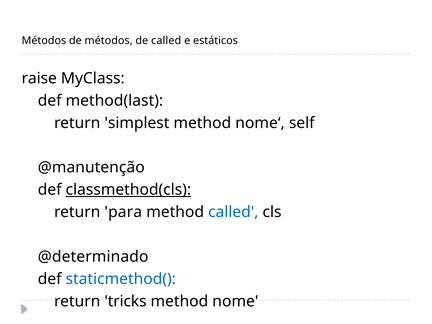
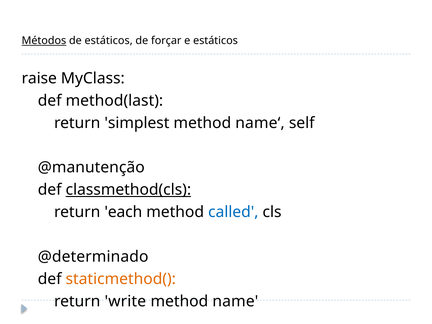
Métodos underline: none -> present (44, 41)
de métodos: métodos -> estáticos (109, 41)
de called: called -> forçar (166, 41)
nome‘: nome‘ -> name‘ (260, 123)
para: para -> each (123, 212)
staticmethod( colour: blue -> orange (121, 279)
tricks: tricks -> write (125, 301)
nome: nome -> name (235, 301)
